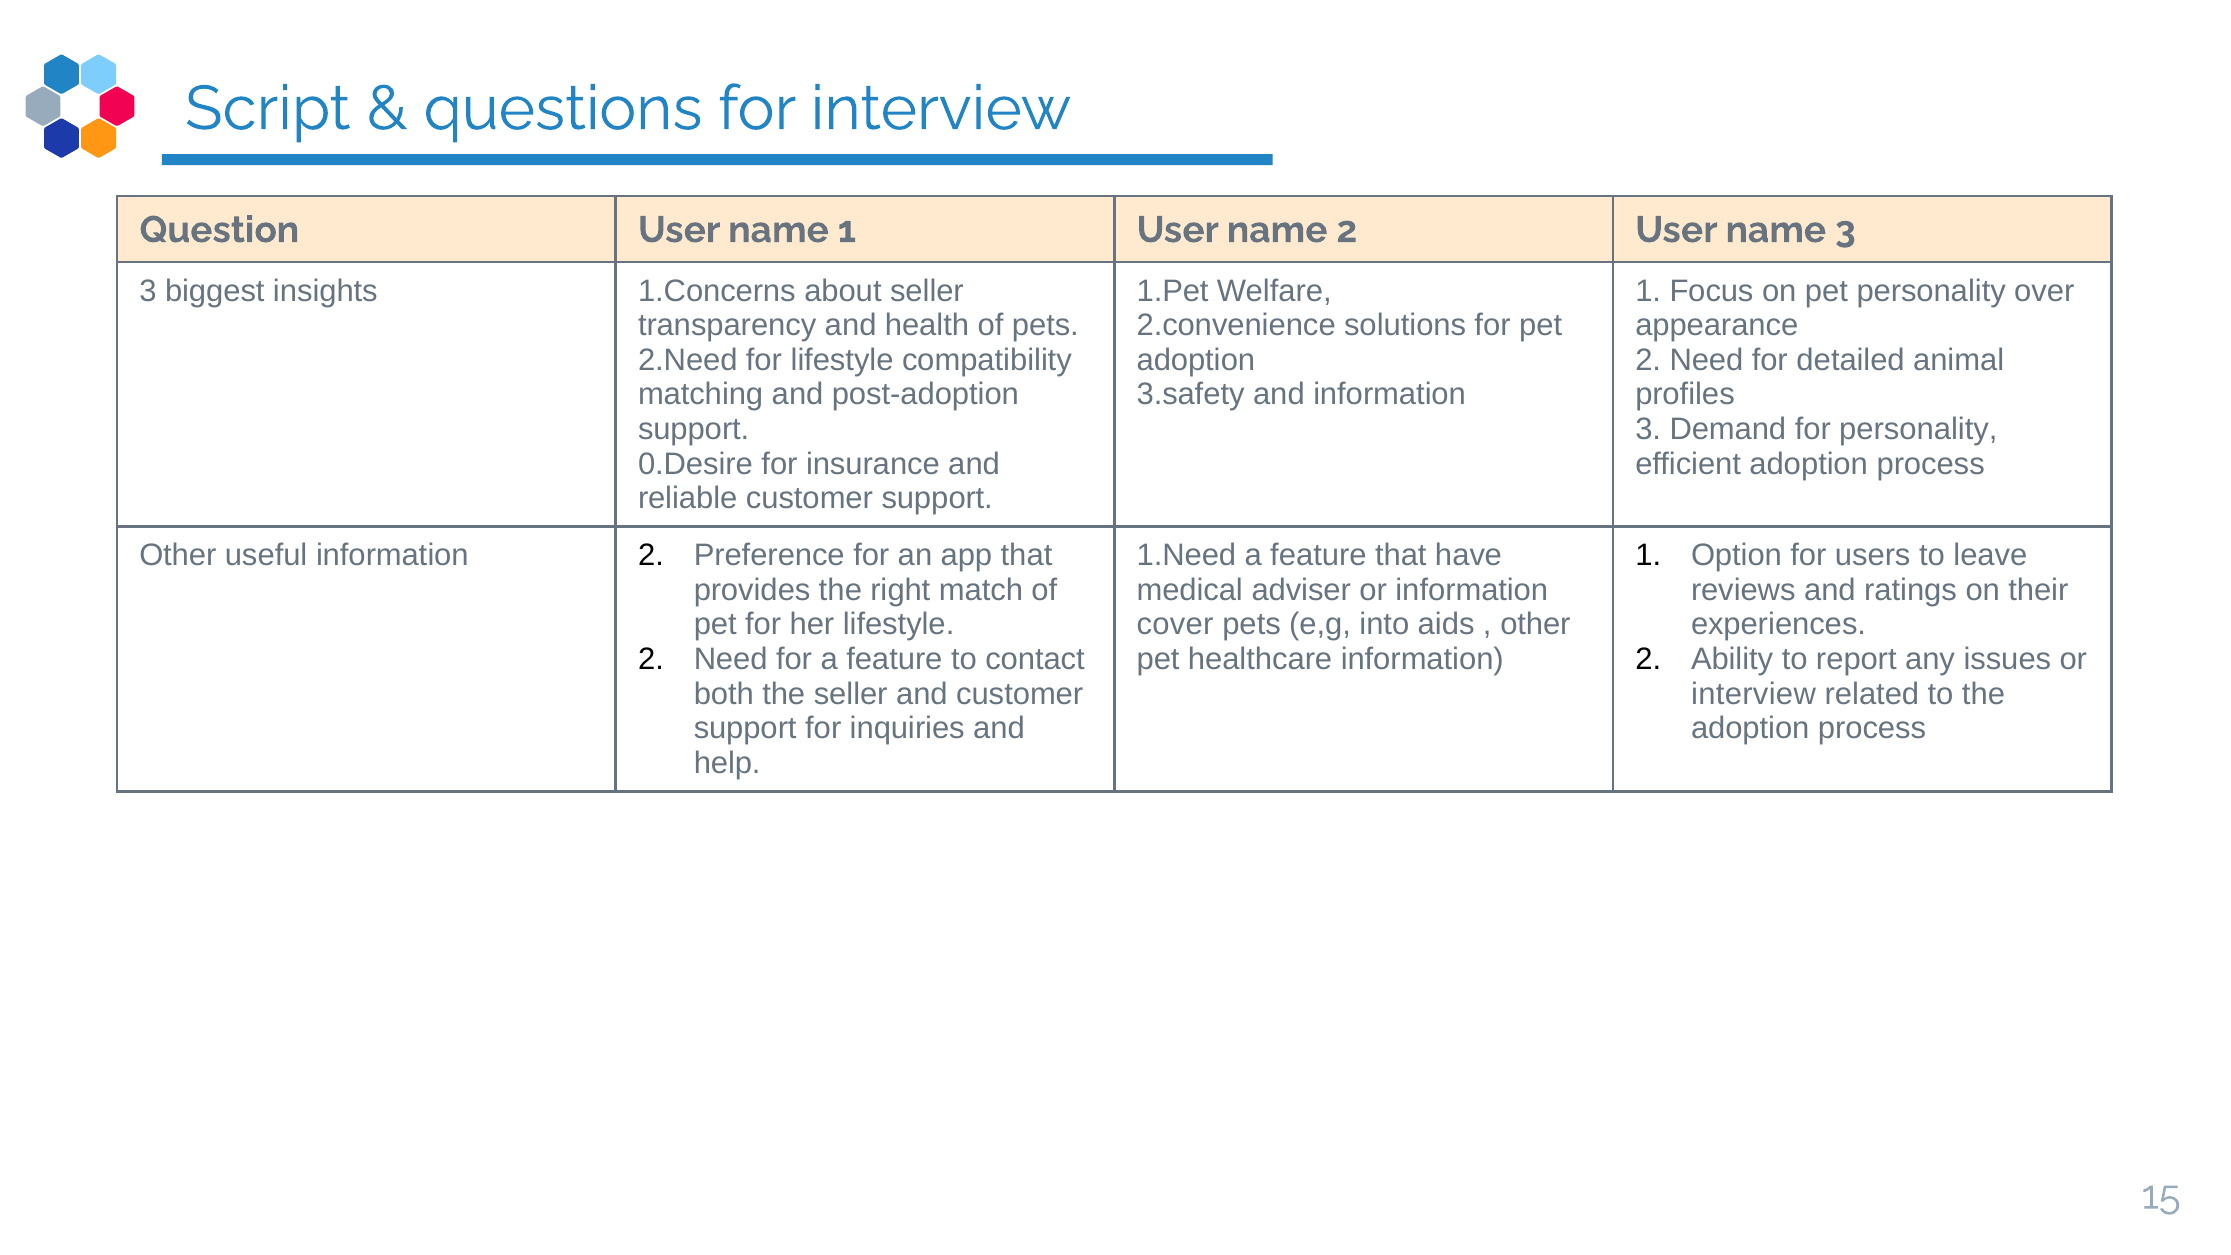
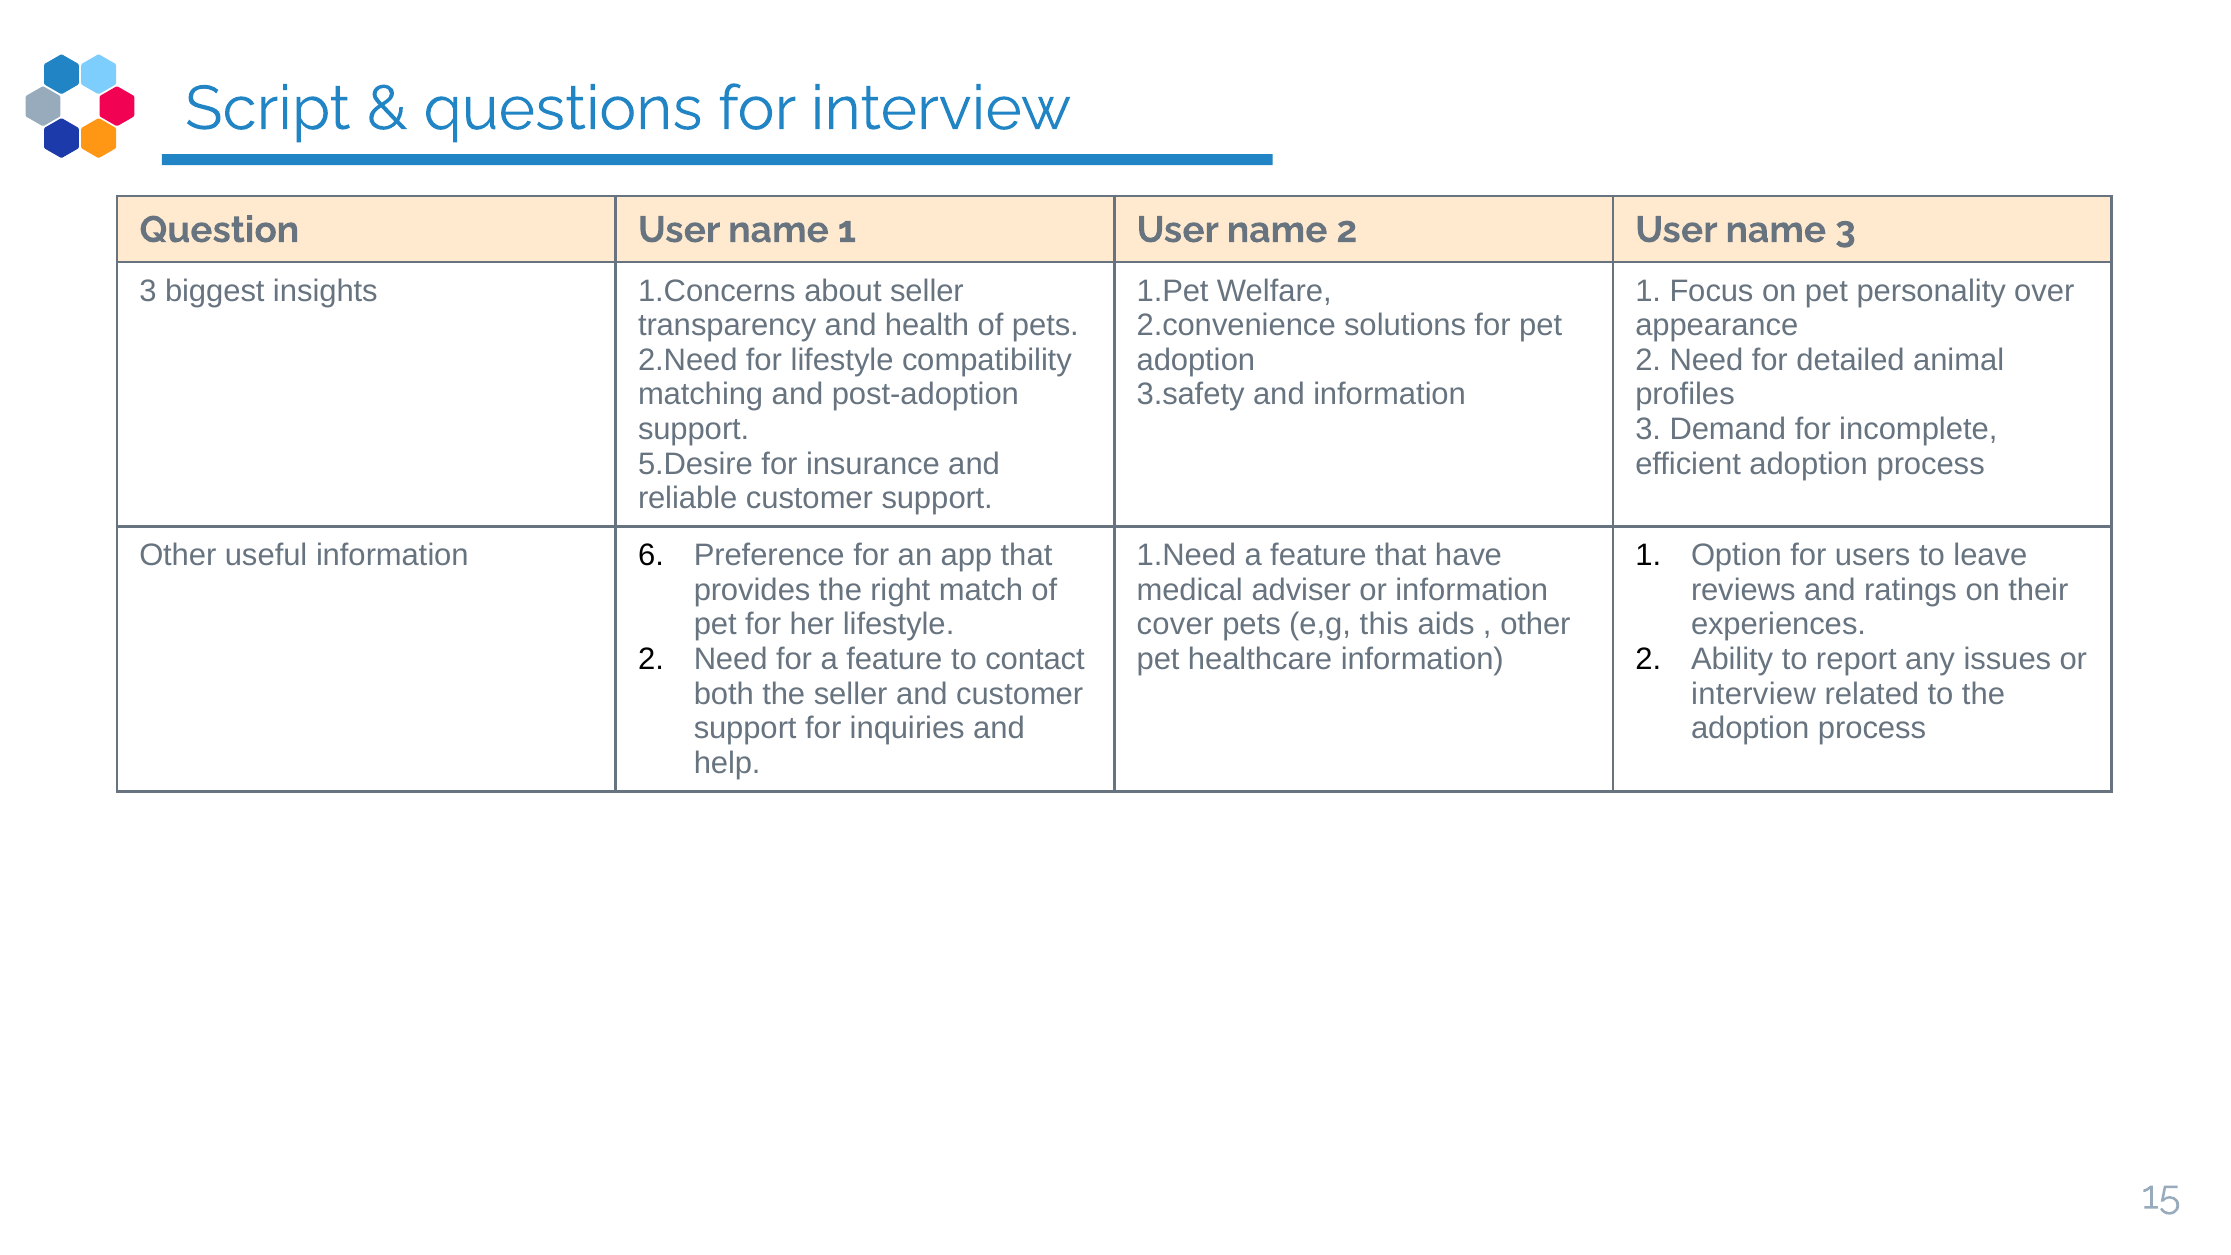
for personality: personality -> incomplete (1918, 429)
0.Desire: 0.Desire -> 5.Desire (695, 464)
information 2: 2 -> 6 (651, 555)
into: into -> this (1384, 625)
